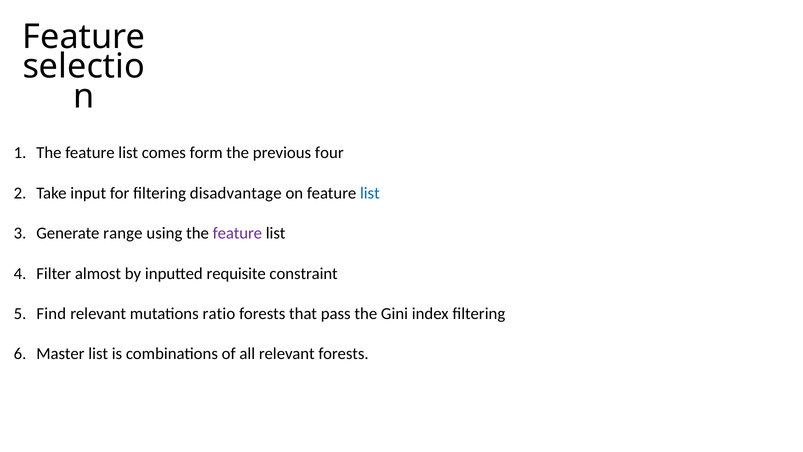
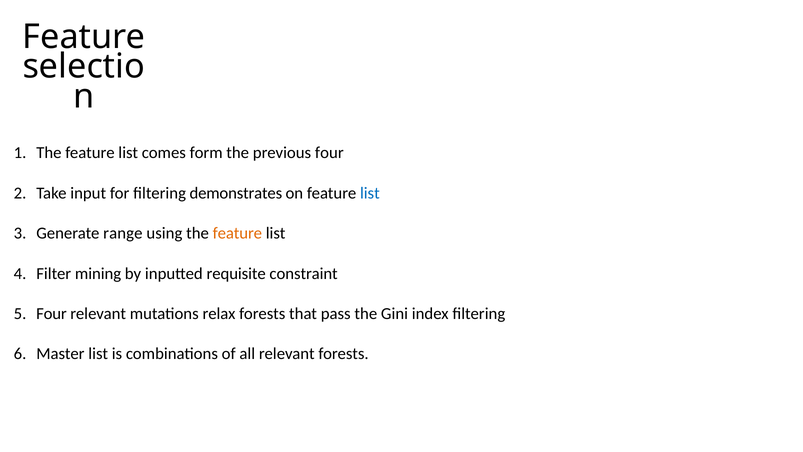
disadvantage: disadvantage -> demonstrates (236, 193)
feature colour: purple -> orange (237, 233)
almost: almost -> mining (98, 273)
Find: Find -> Four (51, 314)
ratio: ratio -> relax (219, 314)
